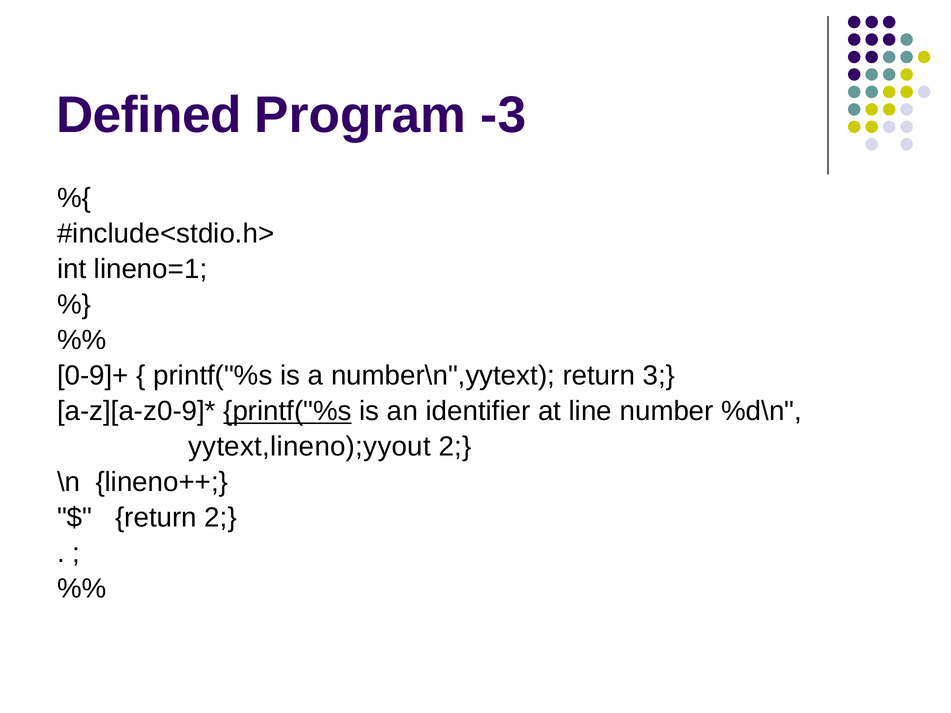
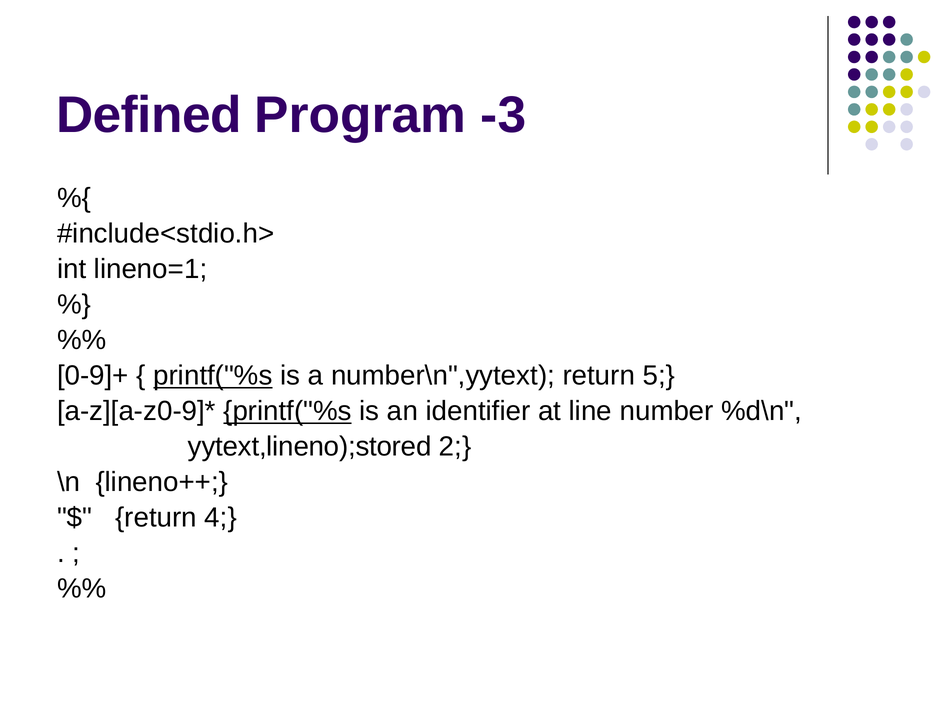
printf("%s underline: none -> present (213, 376)
3: 3 -> 5 (659, 376)
yytext,lineno);yyout: yytext,lineno);yyout -> yytext,lineno);stored (310, 447)
return 2: 2 -> 4 (221, 518)
